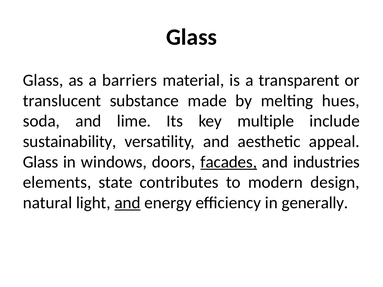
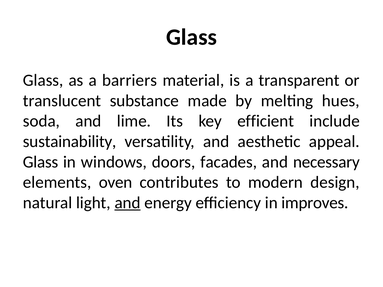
multiple: multiple -> efficient (266, 121)
facades underline: present -> none (229, 162)
industries: industries -> necessary (326, 162)
state: state -> oven (116, 183)
generally: generally -> improves (315, 203)
